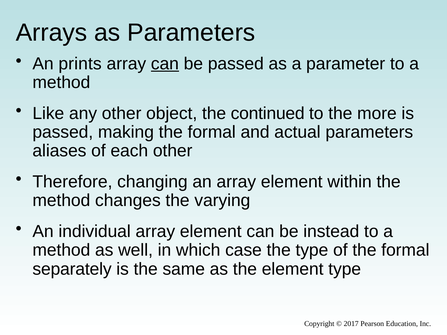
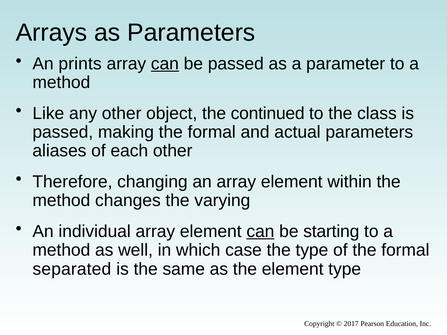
more: more -> class (377, 113)
can underline: none -> present (260, 232)
instead: instead -> starting (331, 232)
separately: separately -> separated (72, 269)
